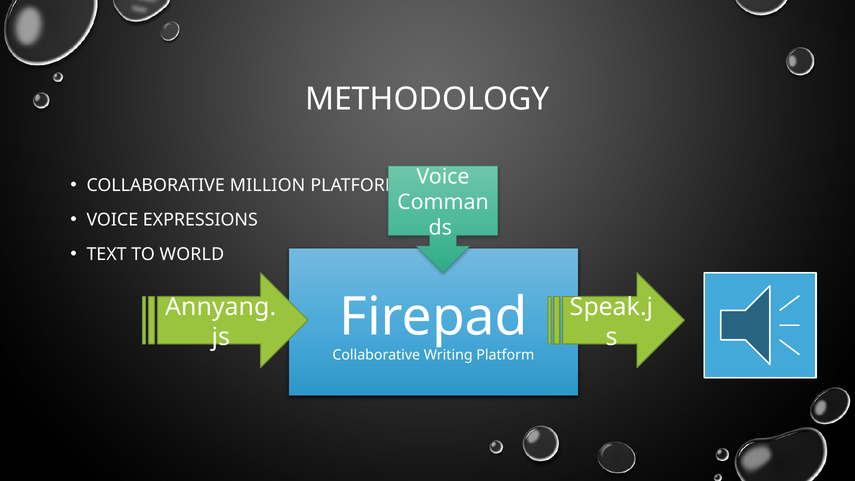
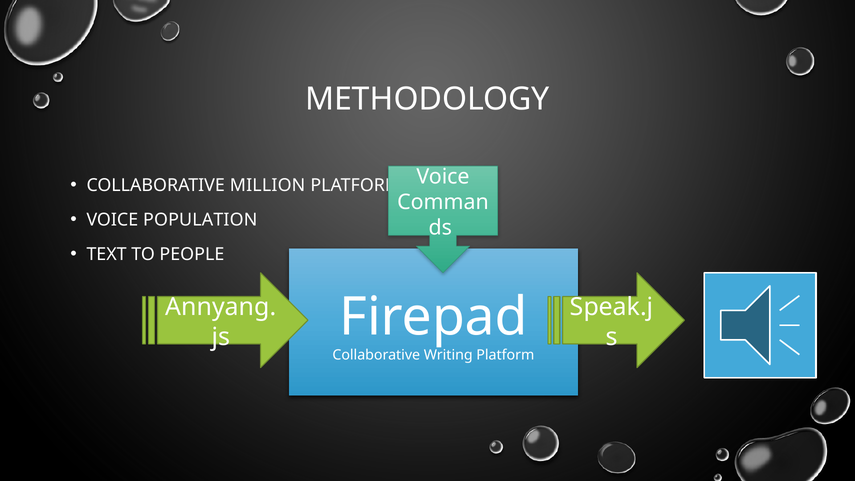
EXPRESSIONS: EXPRESSIONS -> POPULATION (200, 220)
WORLD: WORLD -> PEOPLE (192, 255)
